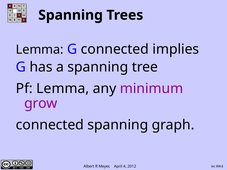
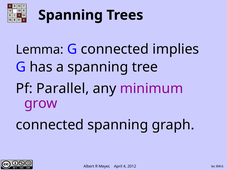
Pf Lemma: Lemma -> Parallel (63, 89)
